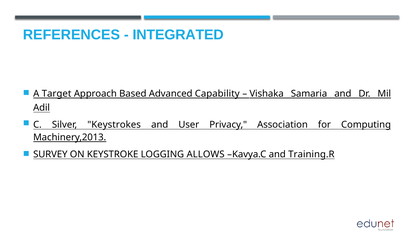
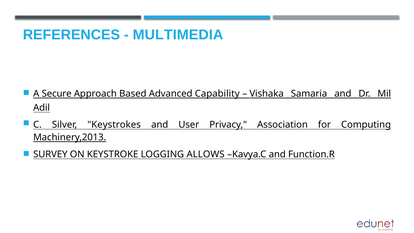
INTEGRATED: INTEGRATED -> MULTIMEDIA (178, 35)
Target: Target -> Secure (57, 94)
Training.R: Training.R -> Function.R (311, 154)
